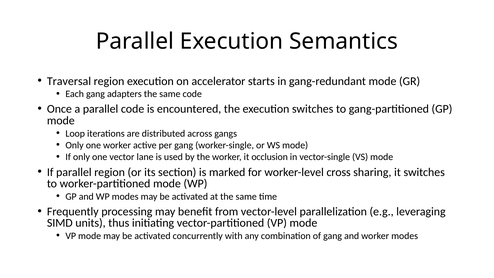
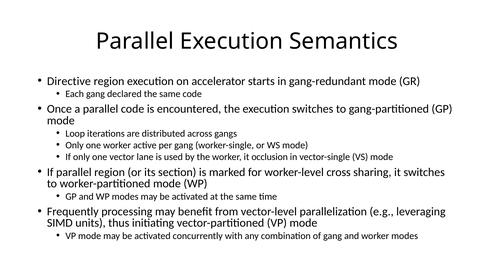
Traversal: Traversal -> Directive (69, 81)
adapters: adapters -> declared (124, 94)
